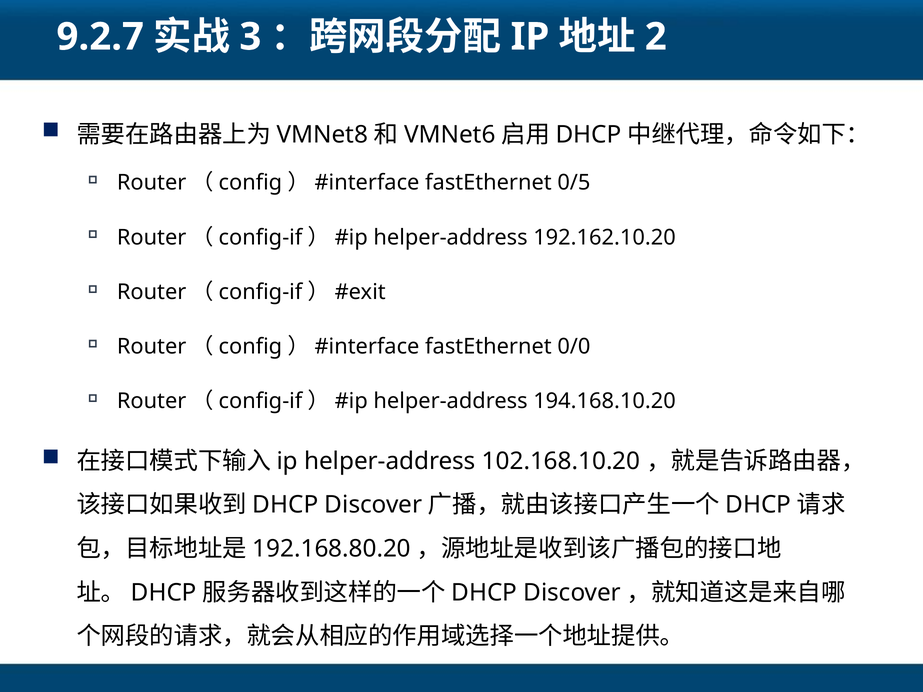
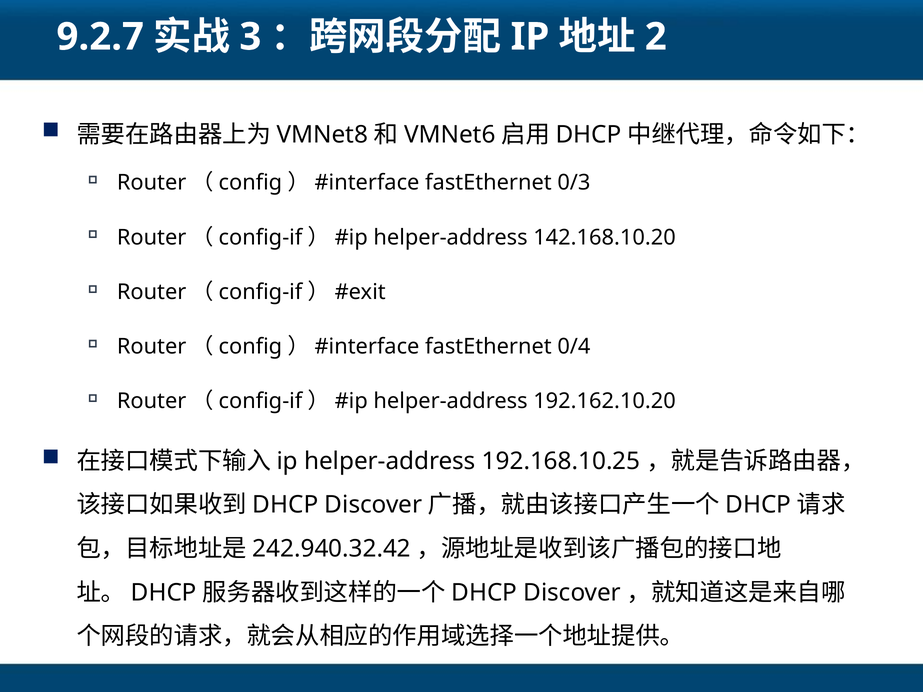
0/5: 0/5 -> 0/3 (574, 183)
192.162.10.20: 192.162.10.20 -> 142.168.10.20 (604, 237)
0/0: 0/0 -> 0/4 (574, 347)
194.168.10.20: 194.168.10.20 -> 192.162.10.20 (604, 401)
102.168.10.20: 102.168.10.20 -> 192.168.10.25 (561, 461)
192.168.80.20: 192.168.80.20 -> 242.940.32.42 (332, 549)
